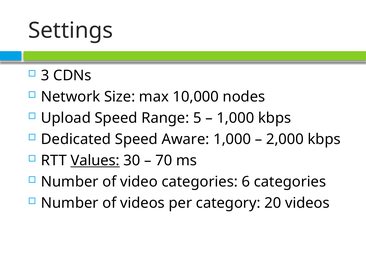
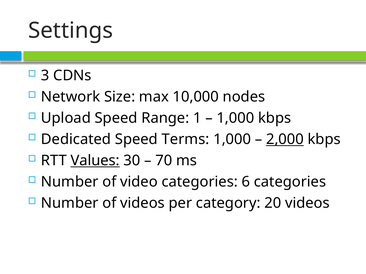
5: 5 -> 1 (197, 118)
Aware: Aware -> Terms (185, 140)
2,000 underline: none -> present (285, 140)
